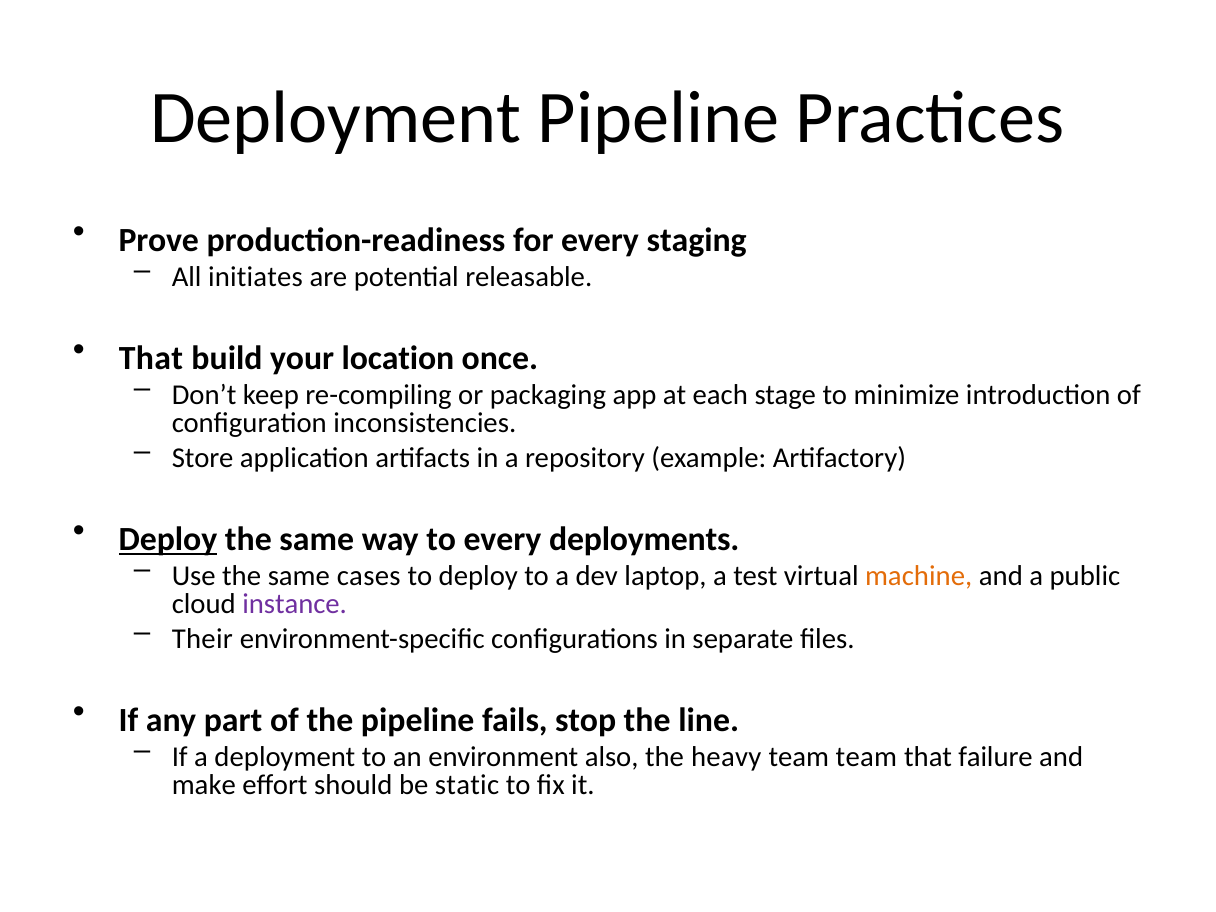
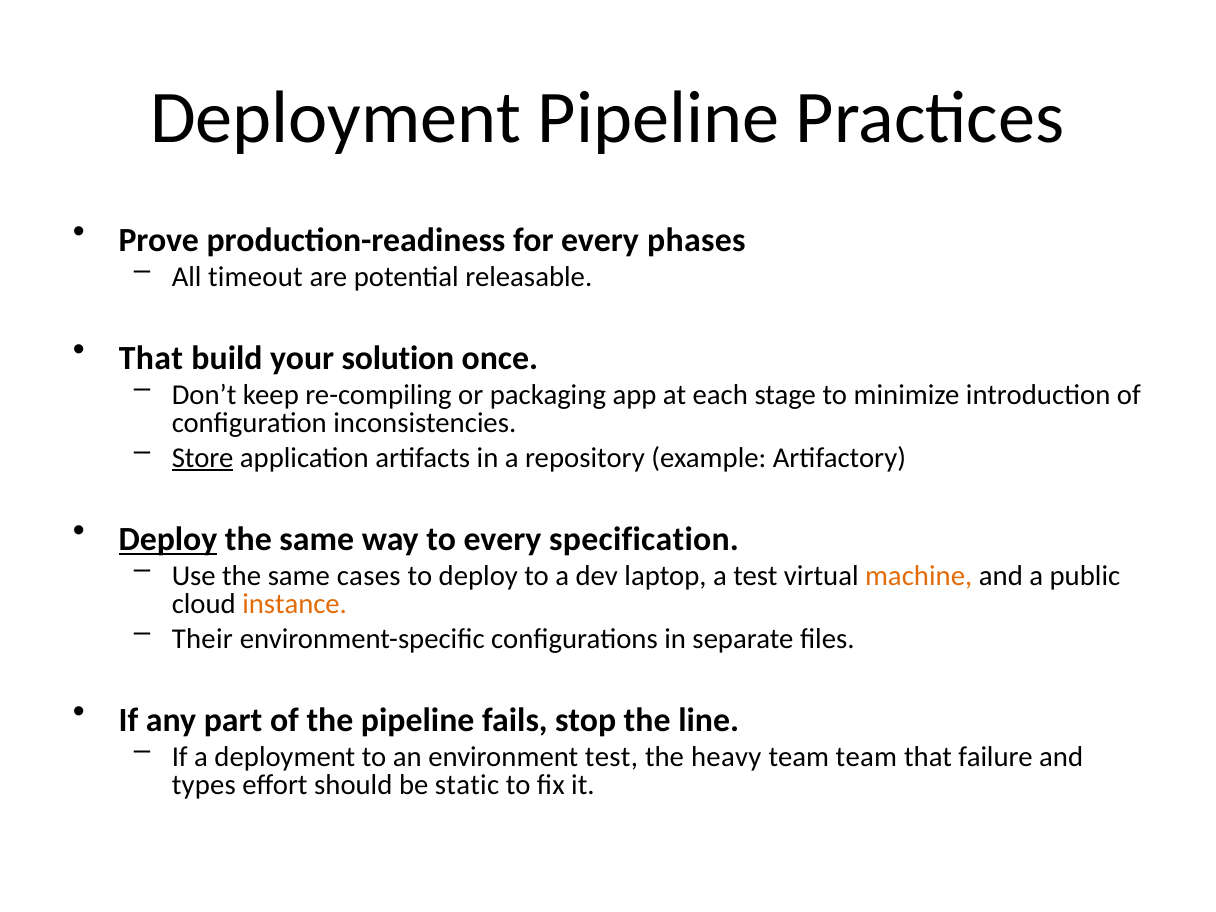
staging: staging -> phases (696, 240)
initiates: initiates -> timeout (255, 277)
location: location -> solution (398, 358)
Store underline: none -> present (203, 458)
deployments: deployments -> specification (644, 539)
instance colour: purple -> orange (295, 604)
environment also: also -> test (611, 757)
make: make -> types (204, 785)
